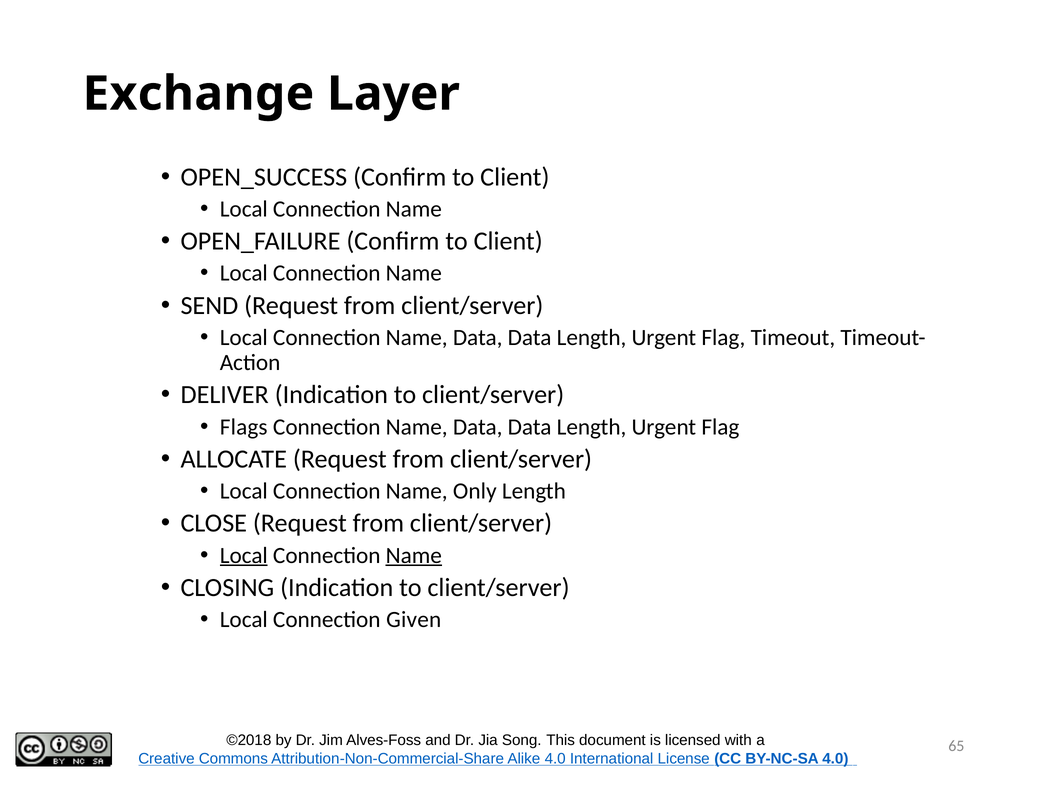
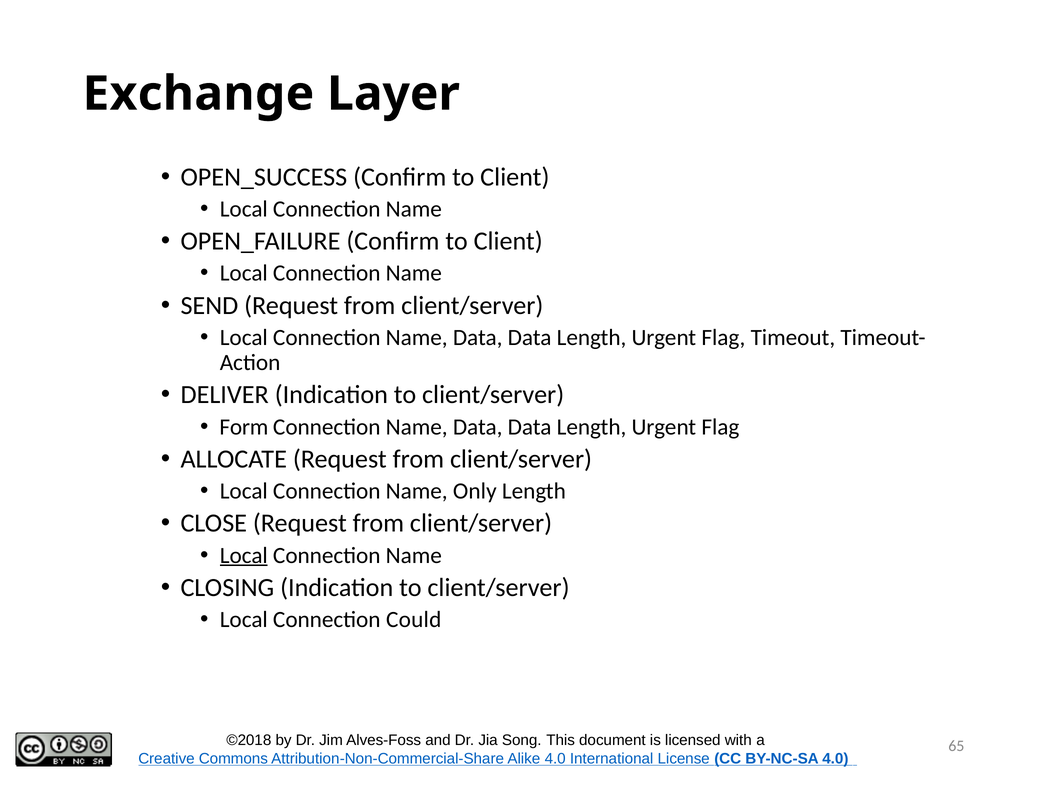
Flags: Flags -> Form (244, 427)
Name underline: present -> none (414, 556)
Given: Given -> Could (414, 620)
